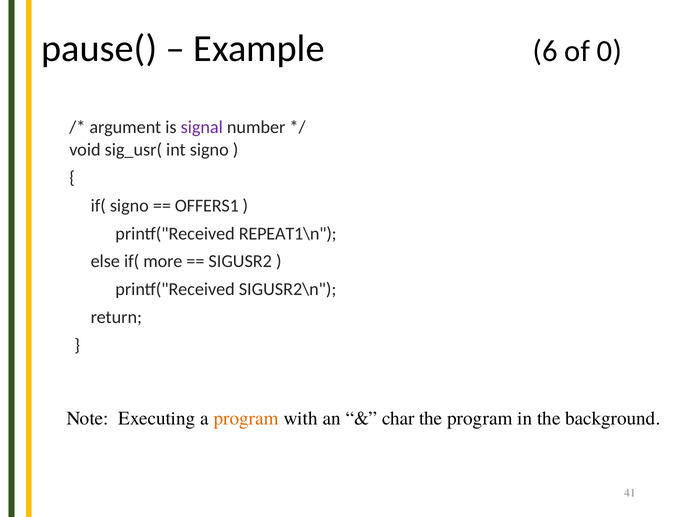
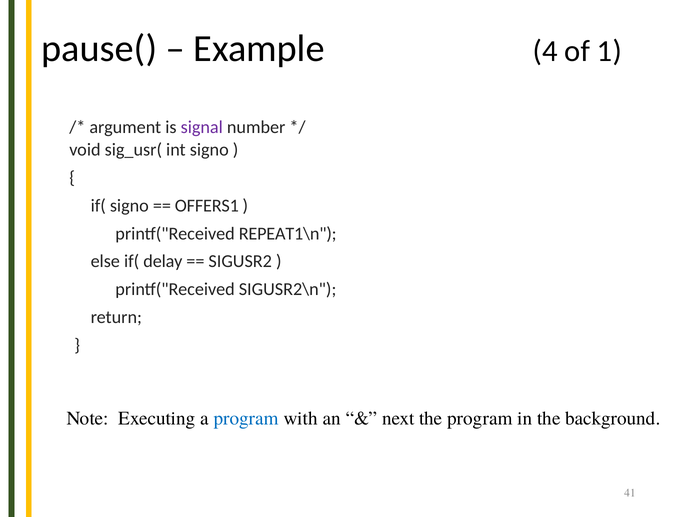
6: 6 -> 4 (545, 51)
0: 0 -> 1 (609, 51)
more: more -> delay (163, 262)
program colour: orange -> blue (246, 419)
char: char -> next (398, 419)
